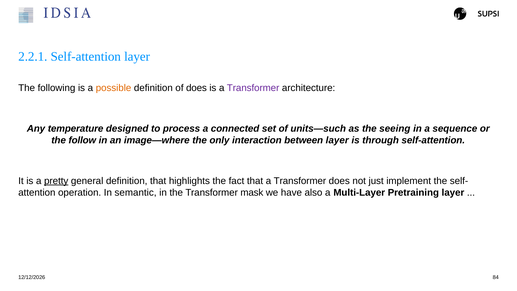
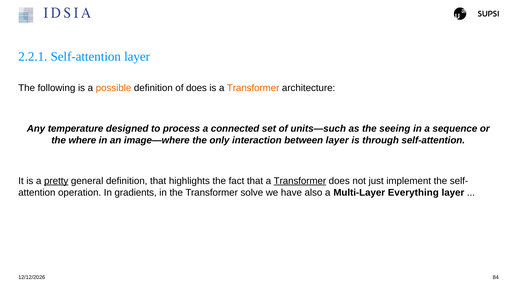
Transformer colour: purple -> orange (253, 88)
follow: follow -> where (82, 140)
Transformer underline: none -> present (300, 181)
semantic: semantic -> gradients (136, 192)
mask: mask -> solve (252, 192)
Pretraining: Pretraining -> Everything (413, 192)
